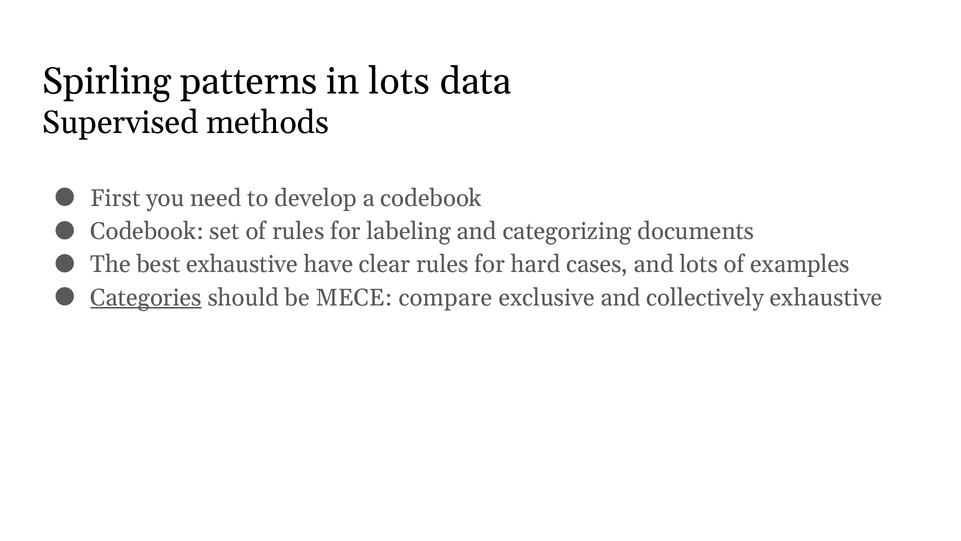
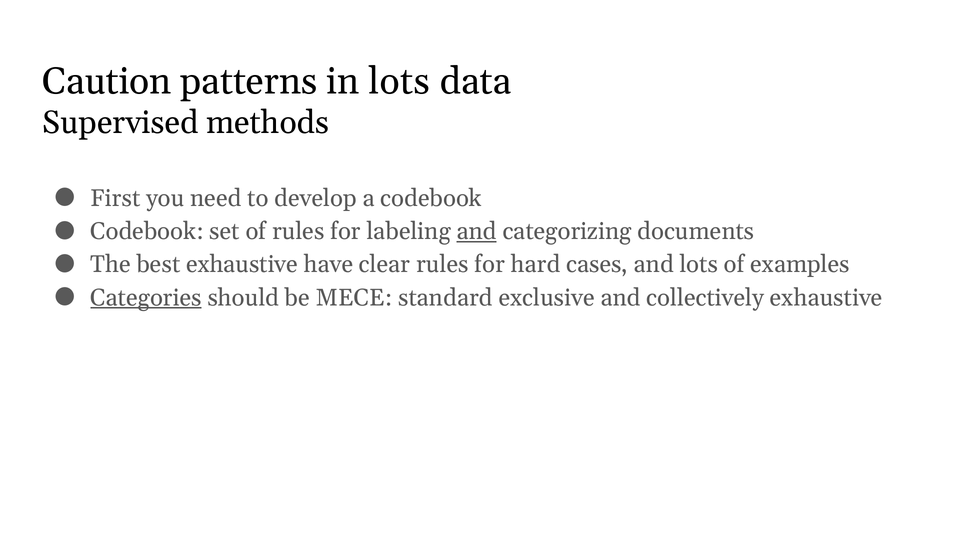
Spirling: Spirling -> Caution (107, 81)
and underline: none -> present (477, 231)
compare: compare -> standard (445, 297)
